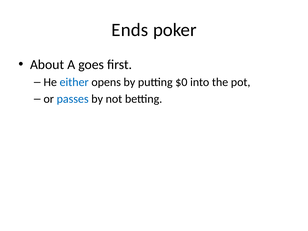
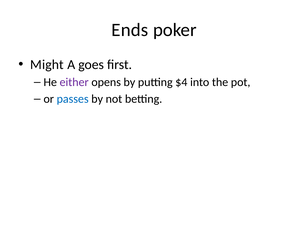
About: About -> Might (47, 65)
either colour: blue -> purple (74, 82)
$0: $0 -> $4 (181, 82)
